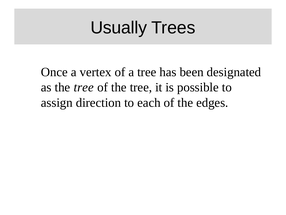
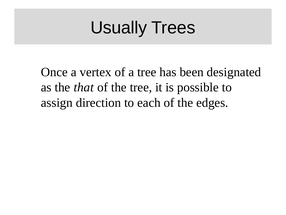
as the tree: tree -> that (84, 87)
